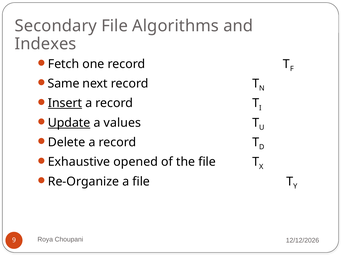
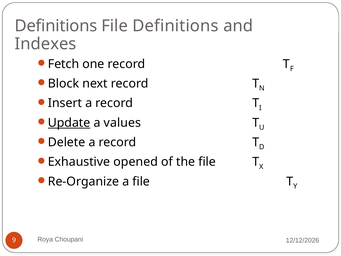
Secondary: Secondary -> Definitions (56, 26)
File Algorithms: Algorithms -> Definitions (175, 26)
Same: Same -> Block (64, 83)
Insert underline: present -> none (65, 103)
